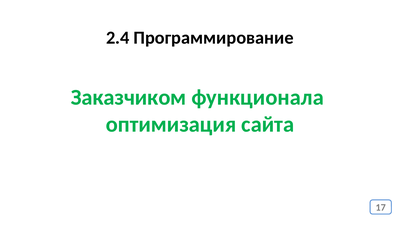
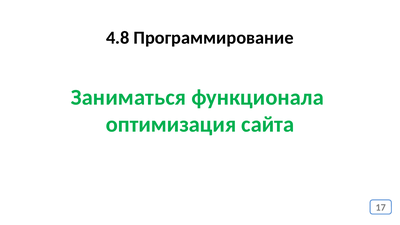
2.4: 2.4 -> 4.8 (118, 38)
Заказчиком: Заказчиком -> Заниматься (128, 97)
